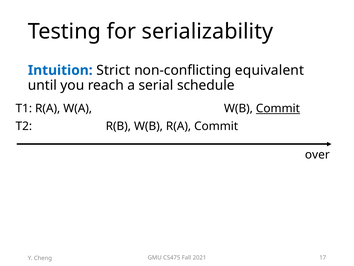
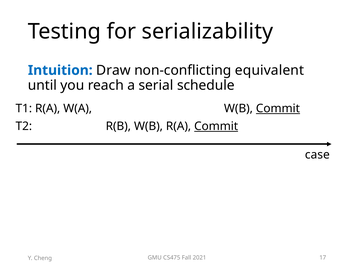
Strict: Strict -> Draw (113, 70)
Commit underline: none -> present (216, 126)
over: over -> case (317, 155)
